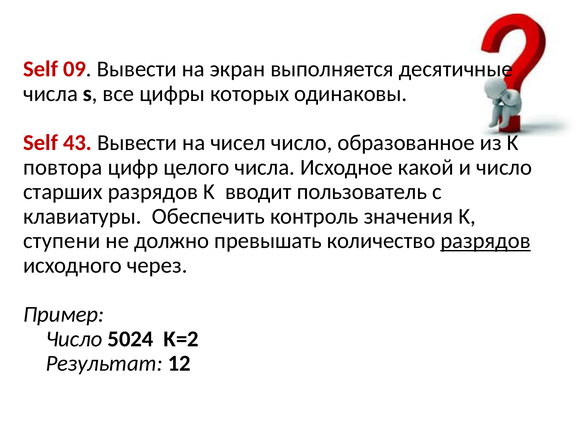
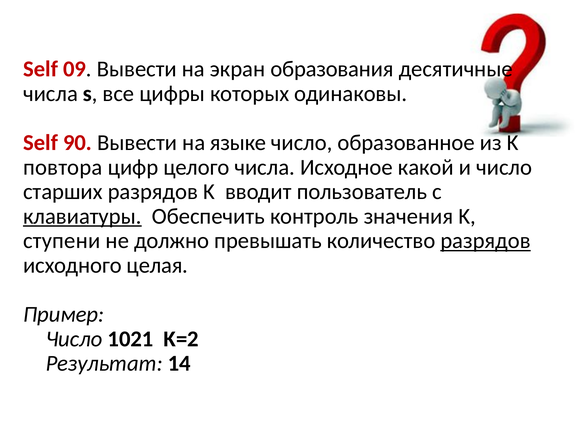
выполняется: выполняется -> образования (332, 69)
43: 43 -> 90 (78, 142)
чисел: чисел -> языке (238, 142)
клавиатуры underline: none -> present (82, 216)
через: через -> целая (157, 265)
5024: 5024 -> 1021 (131, 338)
12: 12 -> 14 (179, 363)
